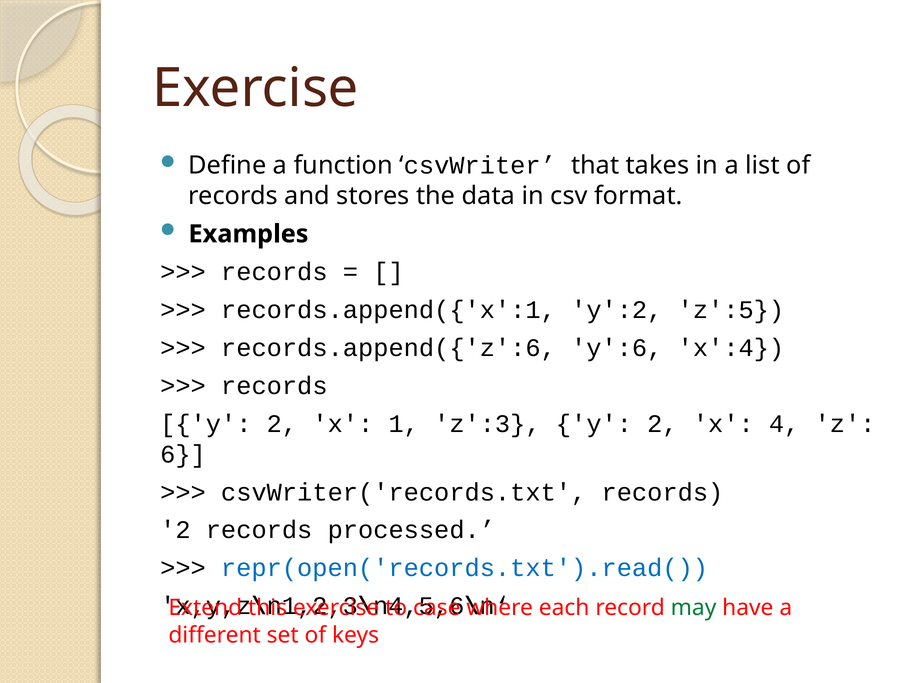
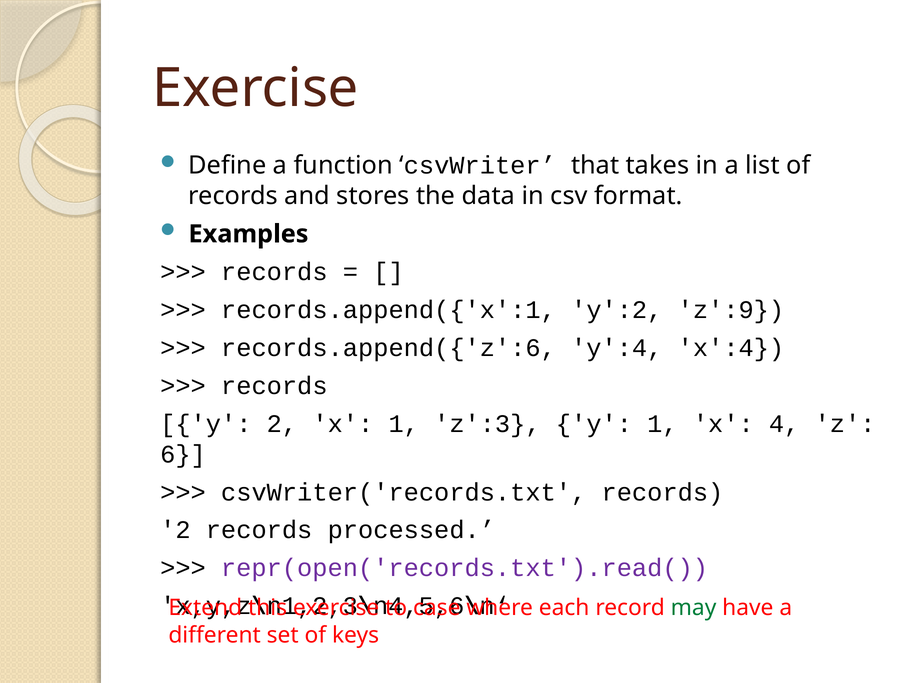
z':5: z':5 -> z':9 (731, 310)
y':6: y':6 -> y':4 (617, 348)
z':3 y 2: 2 -> 1 (662, 424)
repr(open('records.txt').read( colour: blue -> purple (465, 568)
